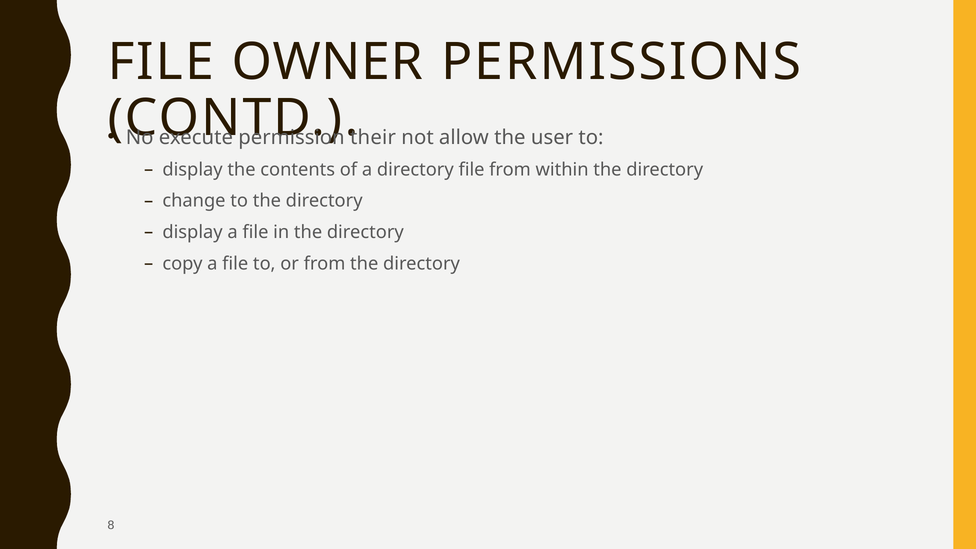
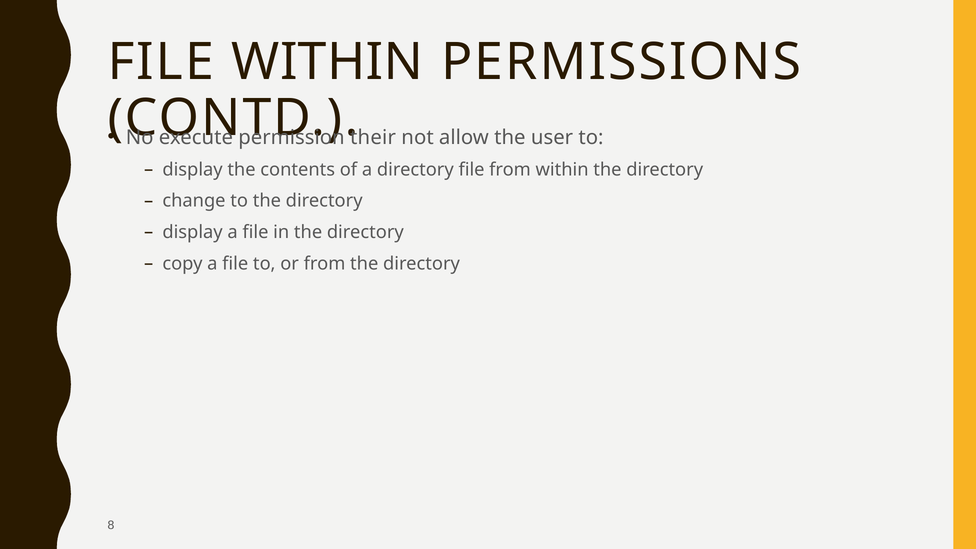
FILE OWNER: OWNER -> WITHIN (327, 62)
